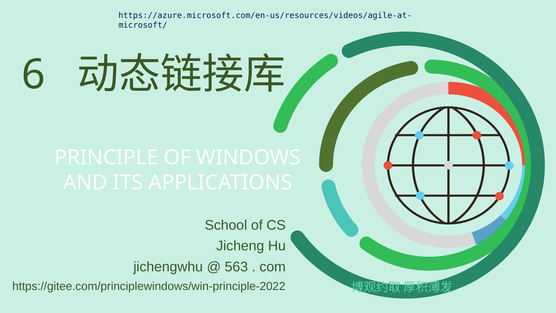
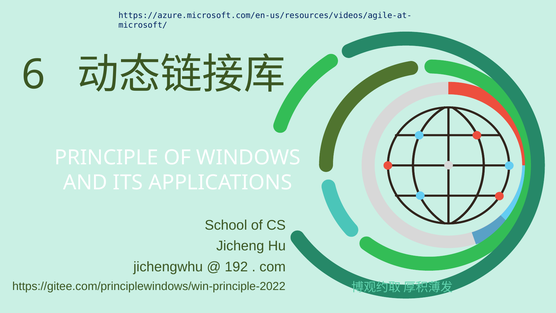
563: 563 -> 192 (236, 267)
